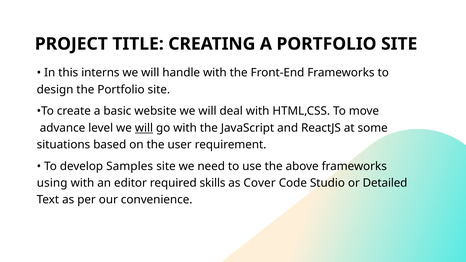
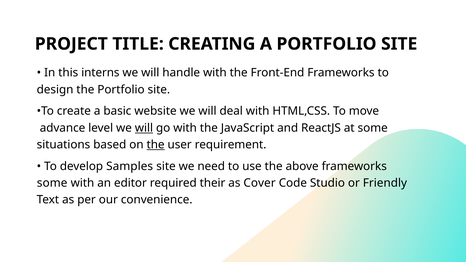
the underline: none -> present (156, 145)
using: using -> some (52, 183)
skills: skills -> their (213, 183)
Detailed: Detailed -> Friendly (385, 183)
